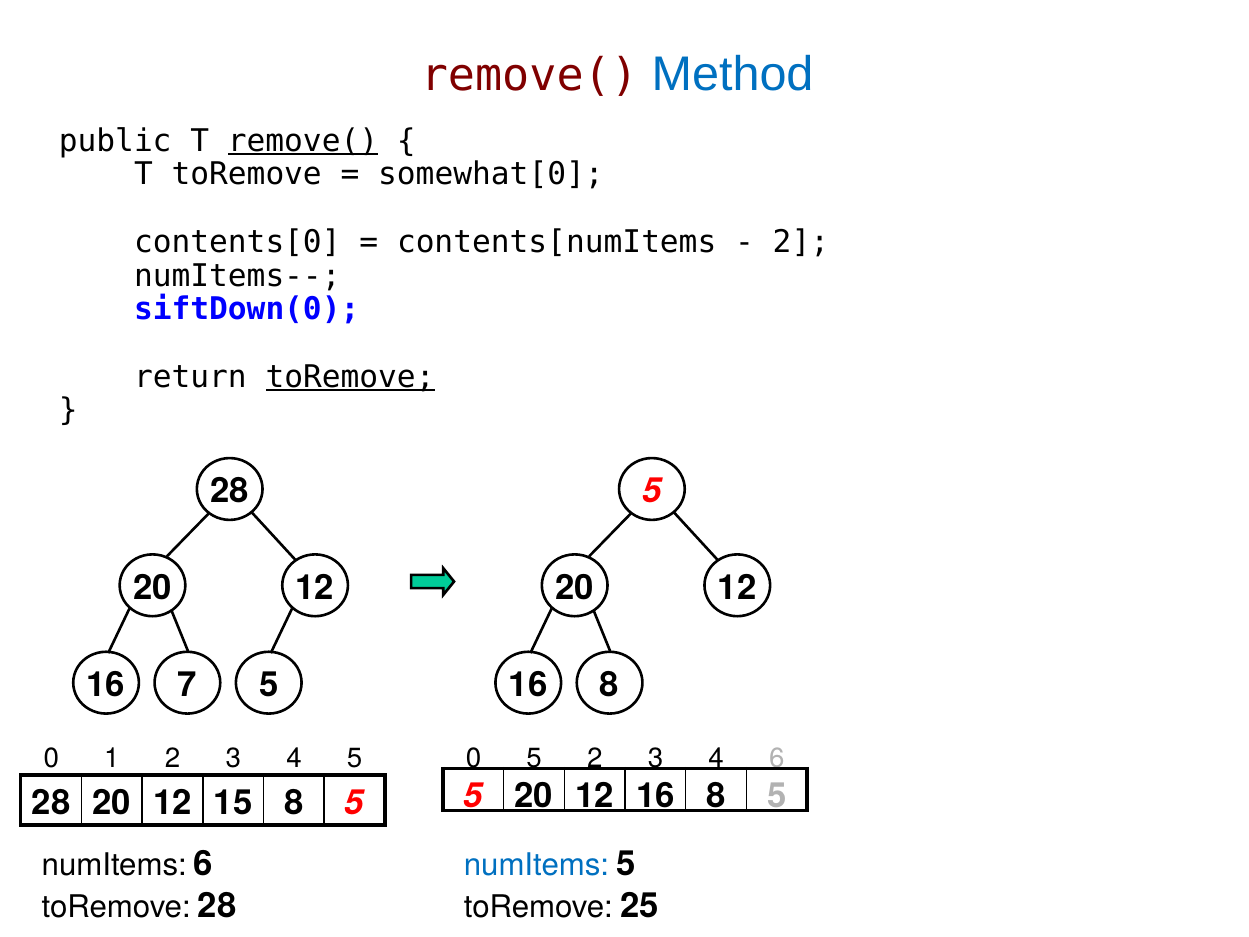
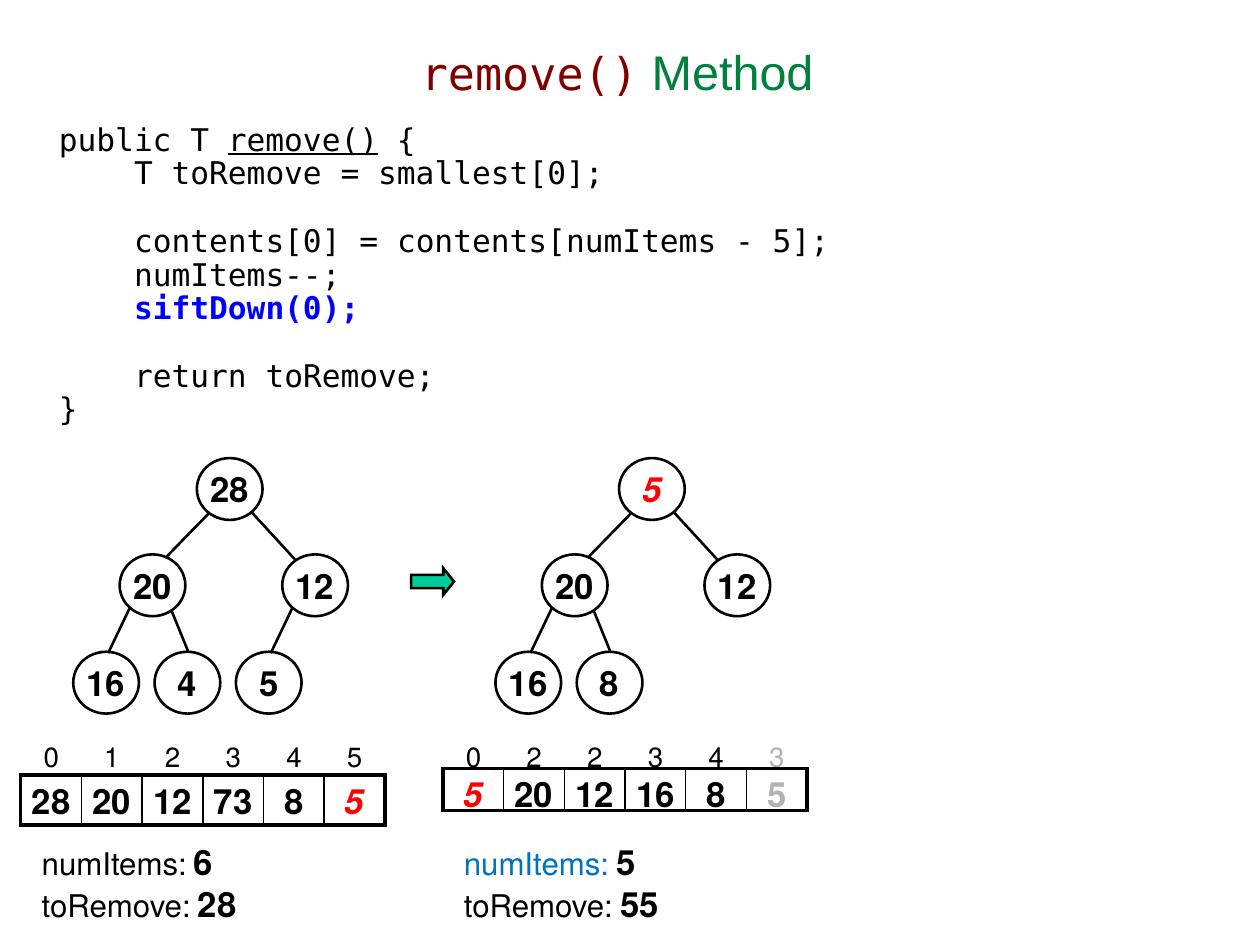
Method colour: blue -> green (733, 74)
somewhat[0: somewhat[0 -> smallest[0 (491, 175)
2: 2 -> 5 (801, 242)
toRemove underline: present -> none (350, 377)
16 7: 7 -> 4 (187, 685)
0 5: 5 -> 2 (534, 758)
4 6: 6 -> 3 (777, 758)
15: 15 -> 73 (233, 803)
25: 25 -> 55 (639, 905)
